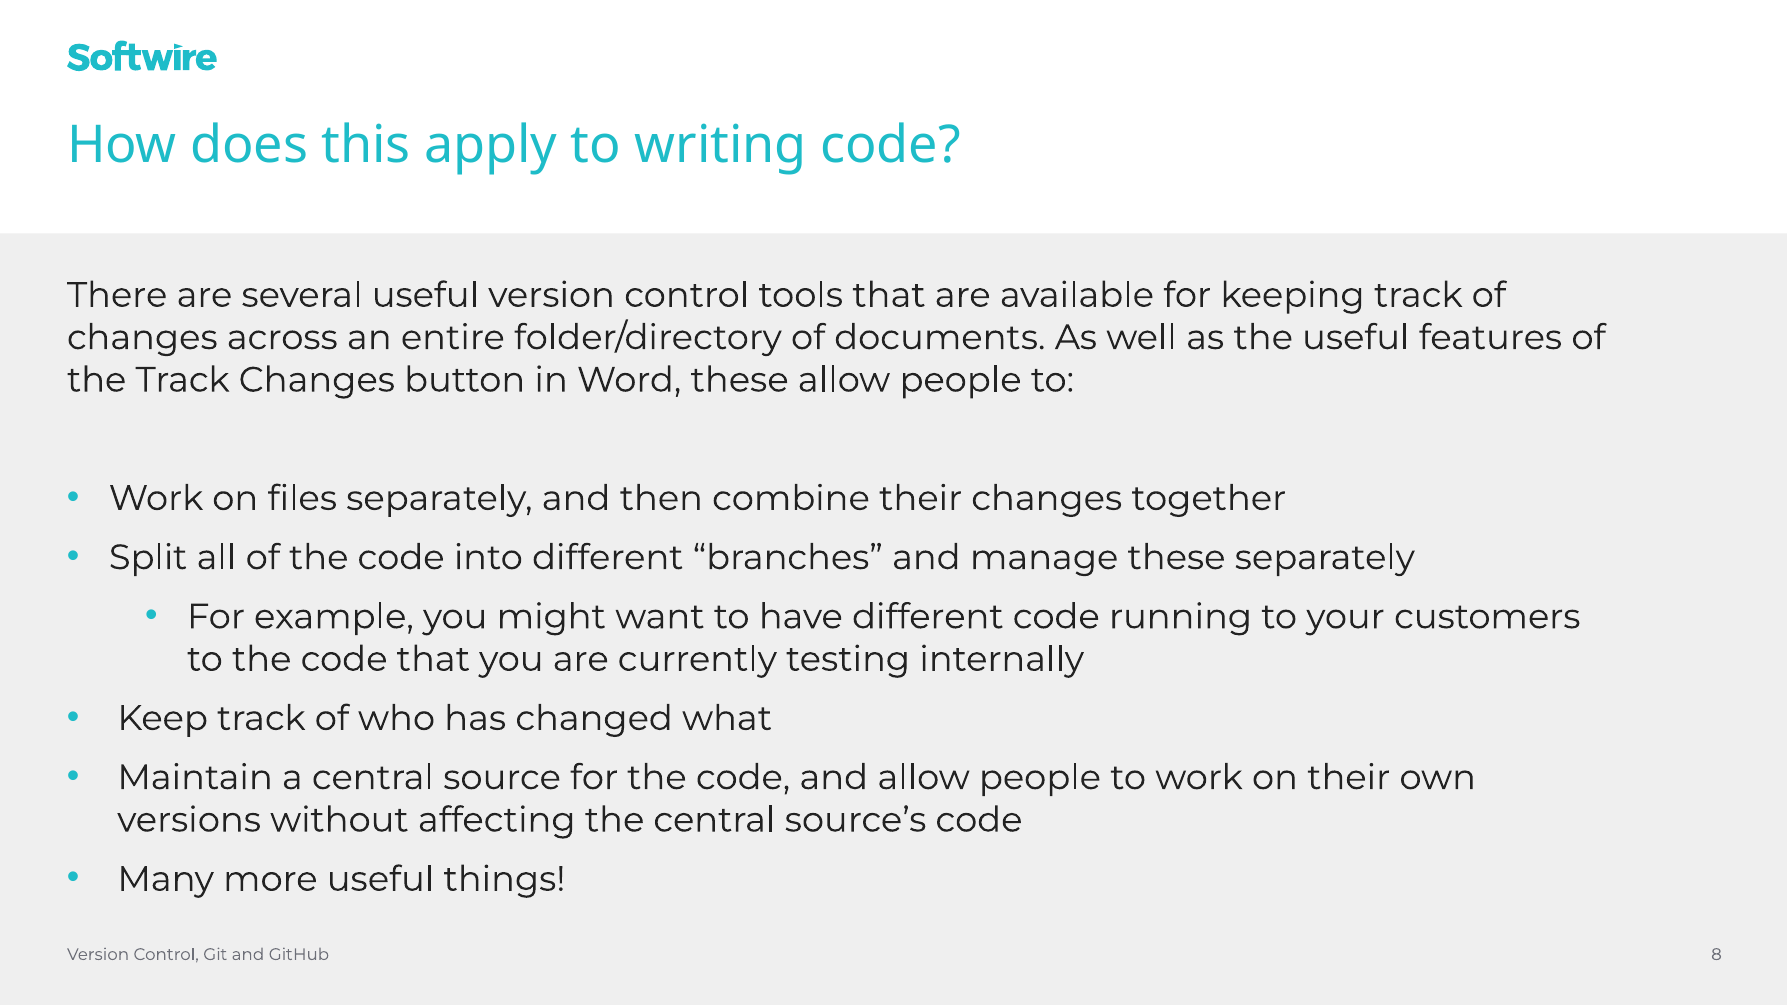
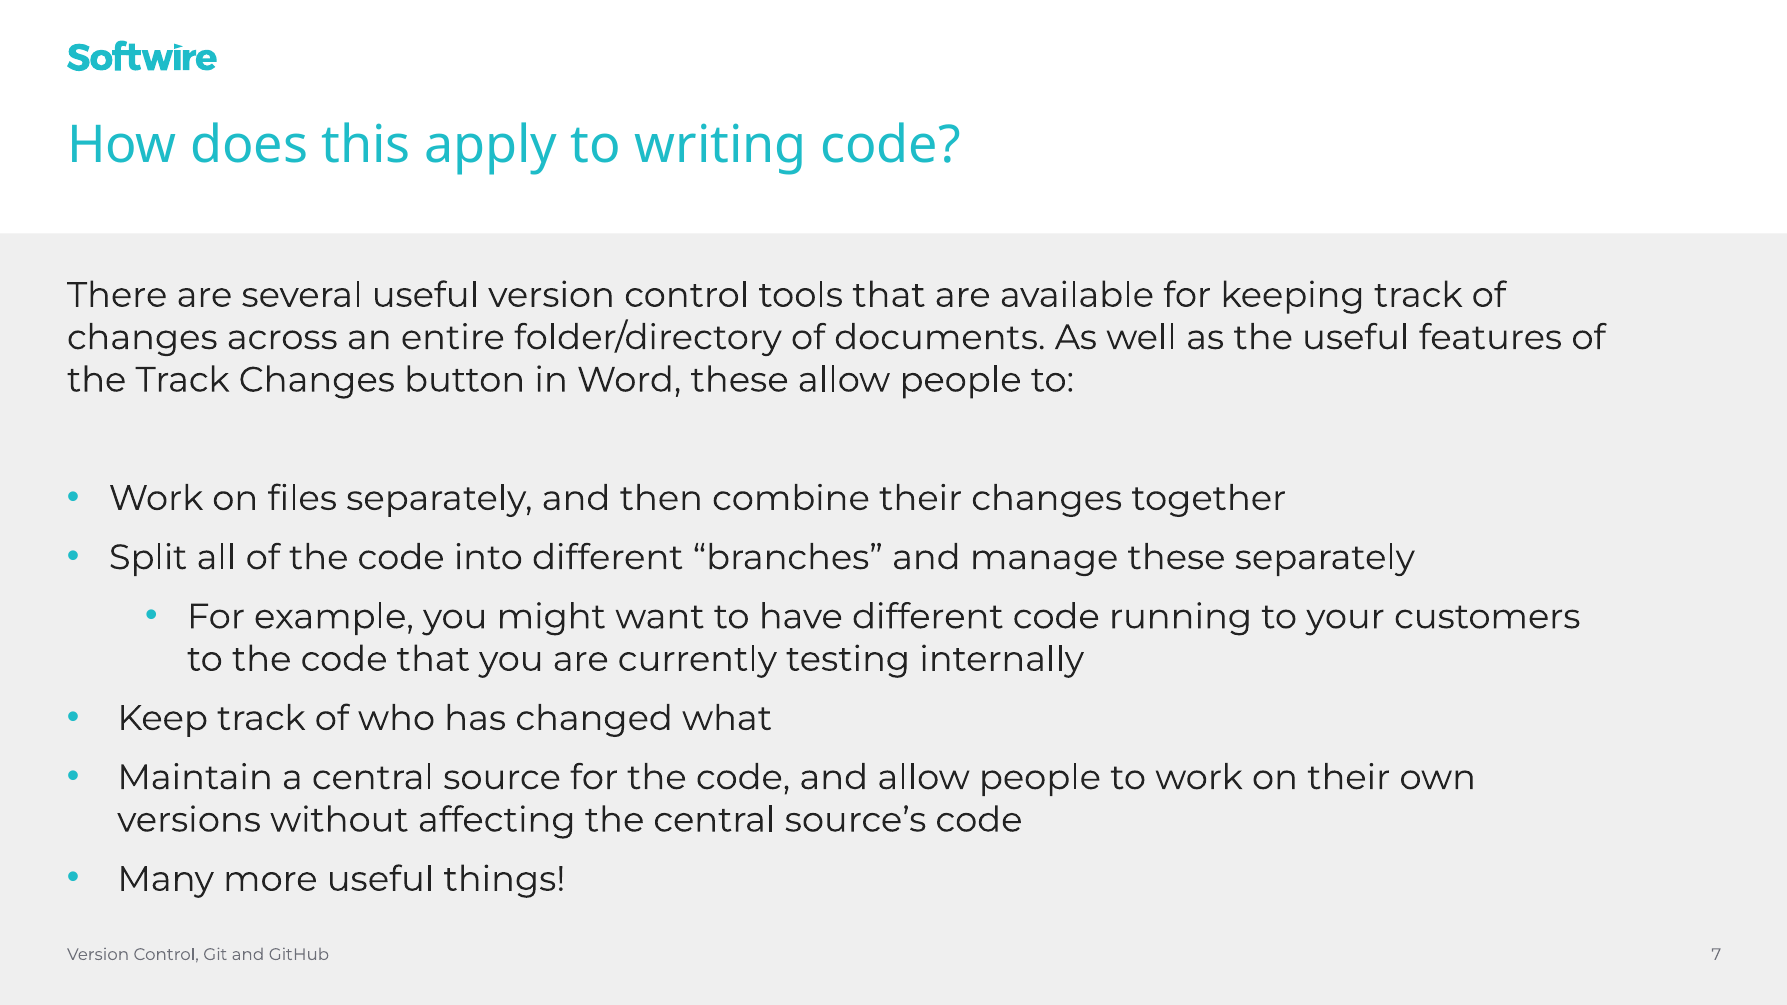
8: 8 -> 7 (1716, 955)
